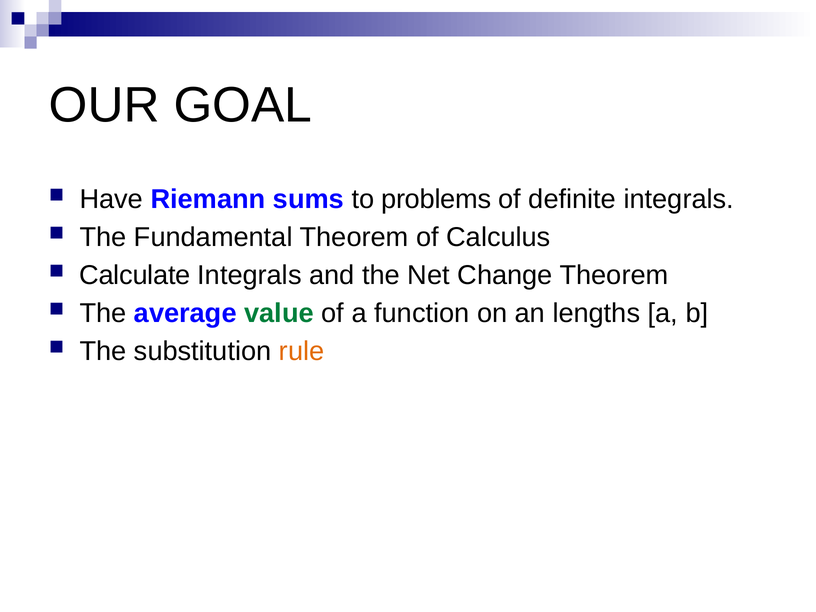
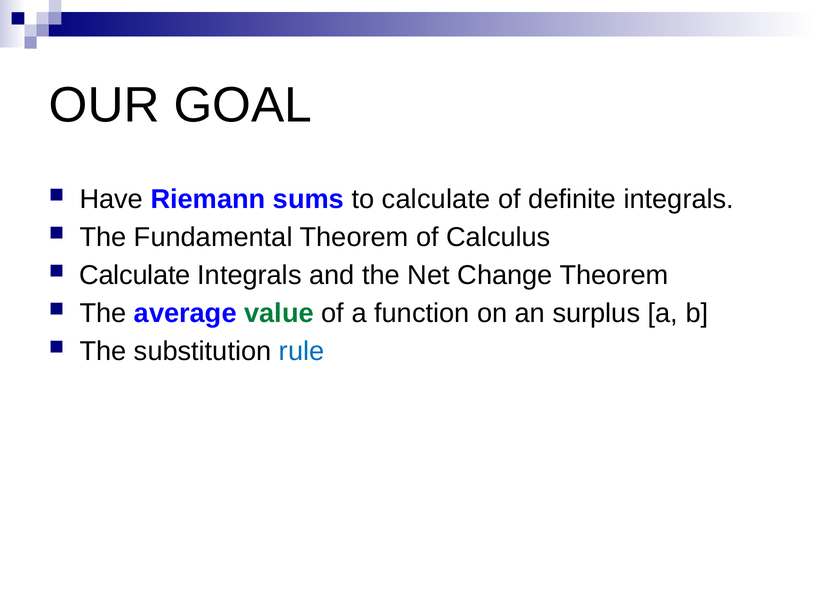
to problems: problems -> calculate (436, 199)
lengths: lengths -> surplus (596, 313)
rule colour: orange -> blue (302, 351)
